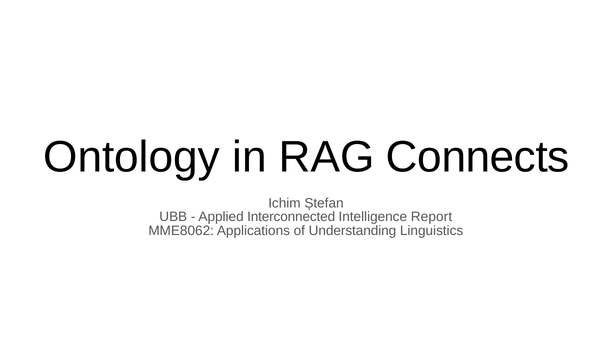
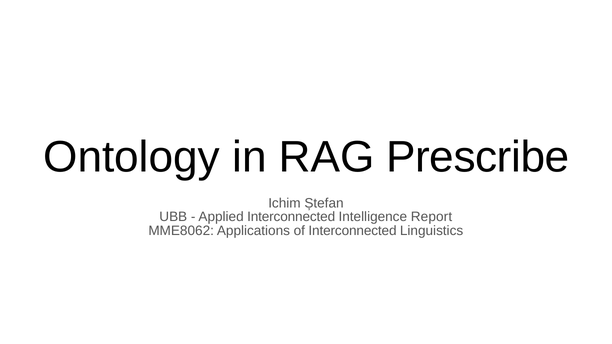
Connects: Connects -> Prescribe (478, 157)
of Understanding: Understanding -> Interconnected (353, 231)
